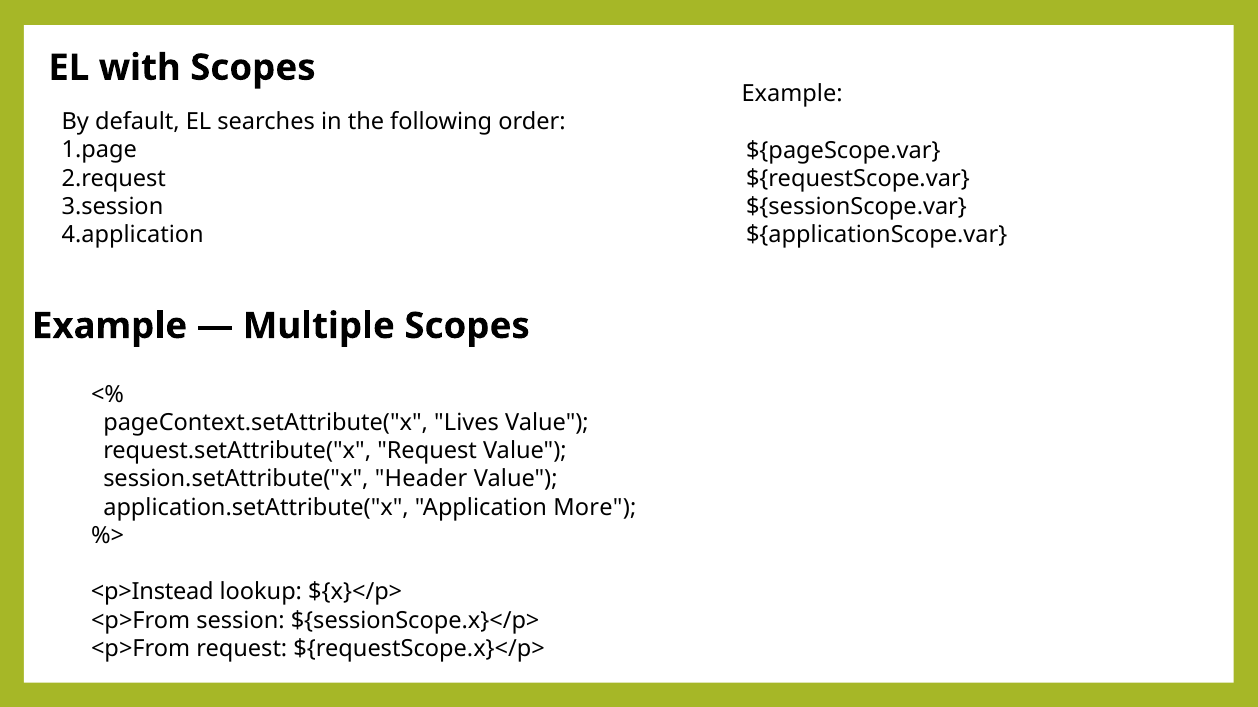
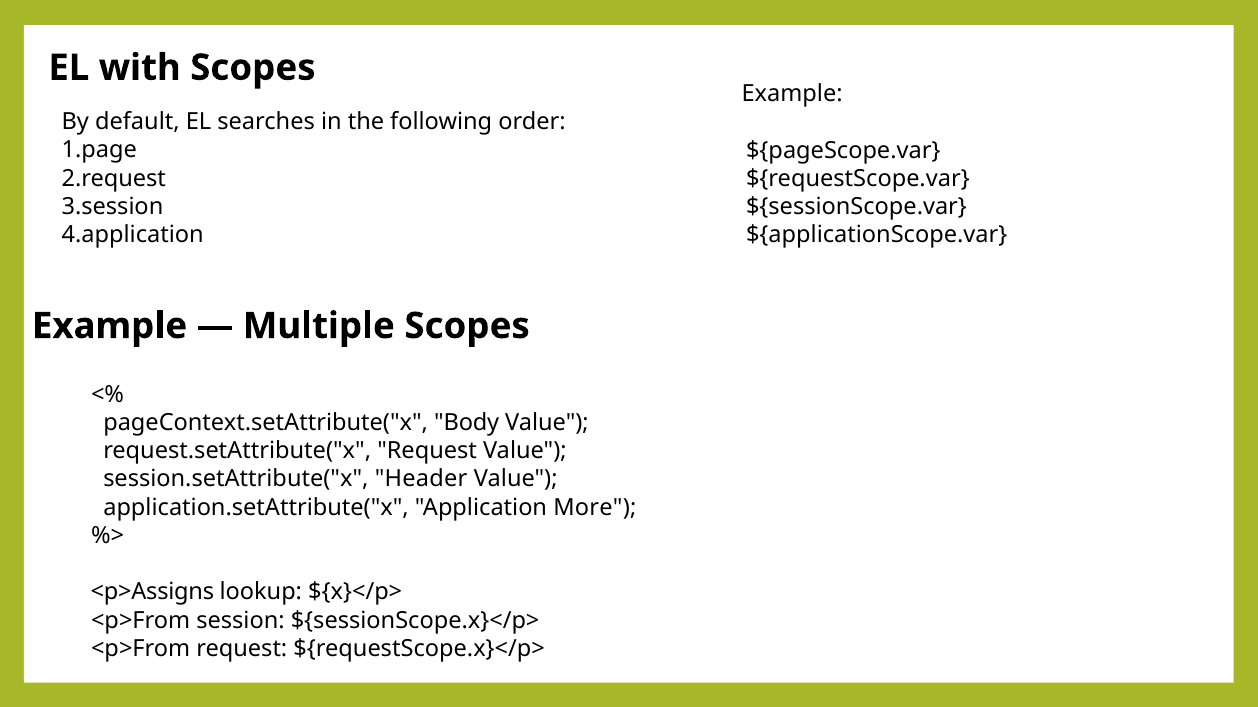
Lives: Lives -> Body (467, 423)
<p>Instead: <p>Instead -> <p>Assigns (152, 593)
